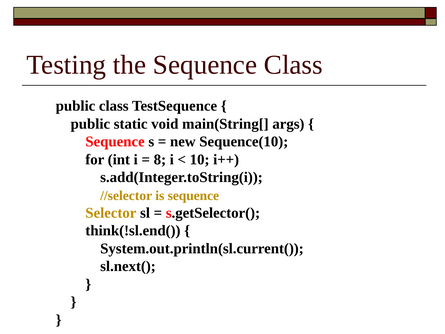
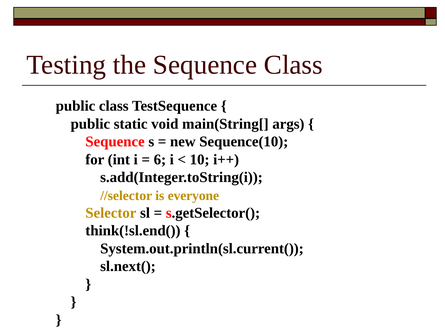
8: 8 -> 6 (160, 159)
is sequence: sequence -> everyone (193, 195)
